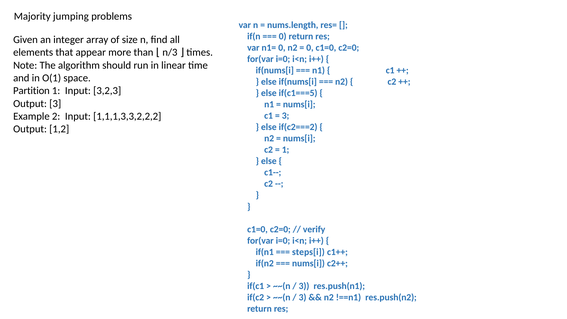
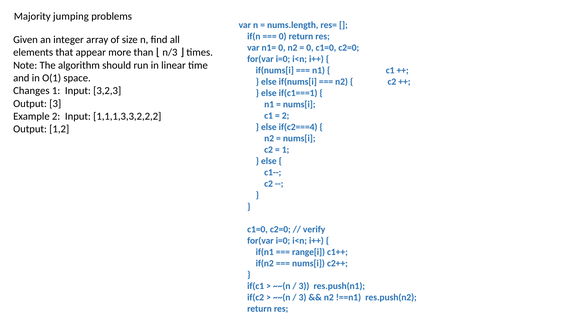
Partition: Partition -> Changes (31, 91)
if(c1===5: if(c1===5 -> if(c1===1 (298, 93)
3: 3 -> 2 (286, 116)
if(c2===2: if(c2===2 -> if(c2===4 (298, 127)
steps[i: steps[i -> range[i (308, 252)
